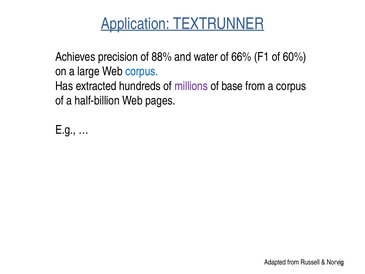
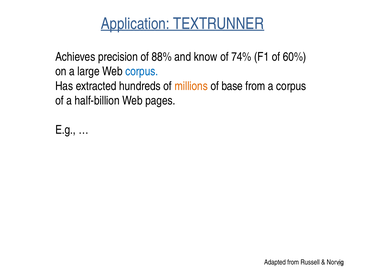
water: water -> know (206, 57)
66%: 66% -> 74% (241, 57)
millions colour: purple -> orange (191, 86)
